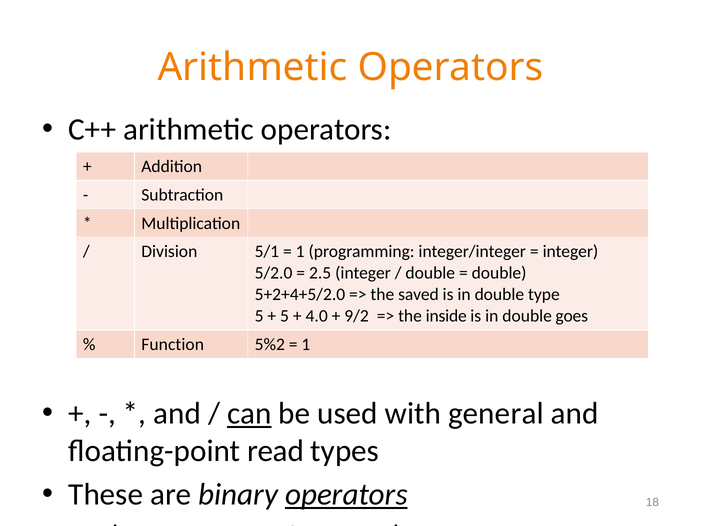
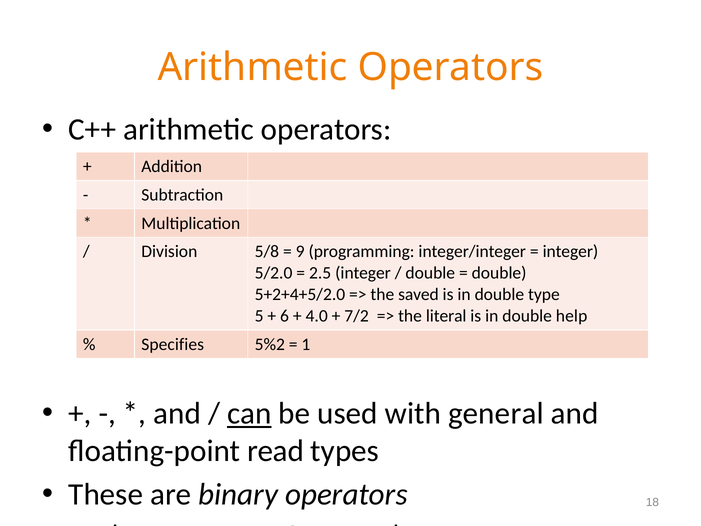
5/1: 5/1 -> 5/8 (267, 252)
1: 1 -> 9 (300, 252)
5: 5 -> 6 (285, 316)
9/2: 9/2 -> 7/2 (357, 316)
inside: inside -> literal (446, 316)
goes: goes -> help (572, 316)
Function: Function -> Specifies (173, 344)
operators underline: present -> none (346, 494)
